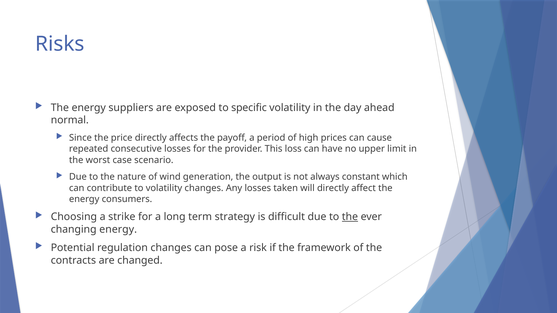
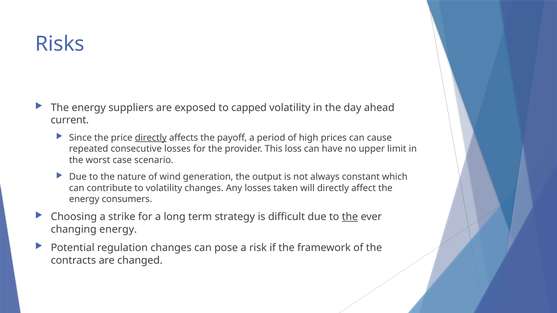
specific: specific -> capped (249, 108)
normal: normal -> current (70, 120)
directly underline: none -> present (151, 138)
